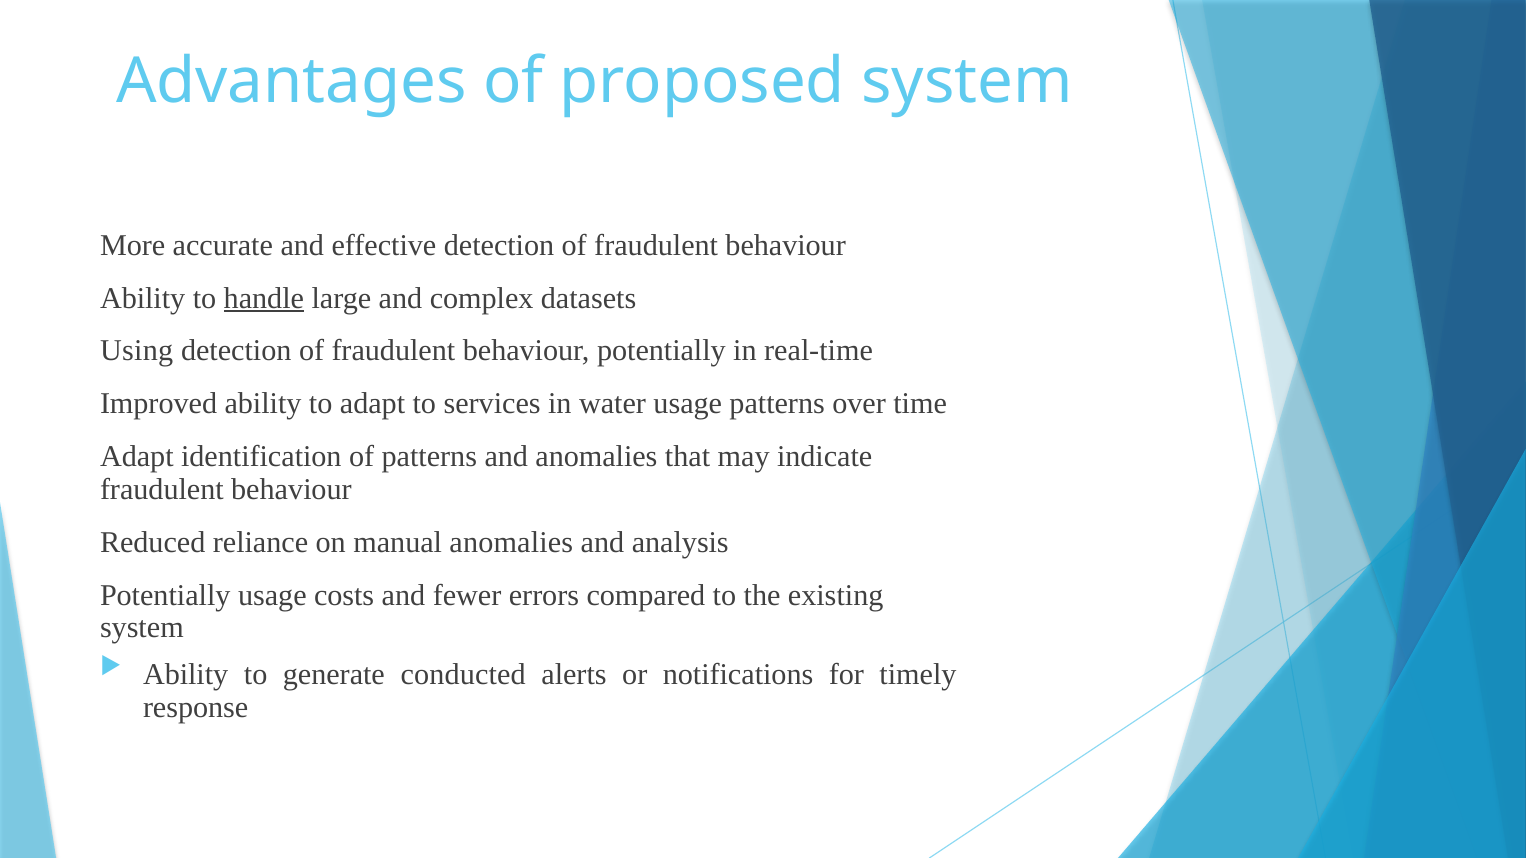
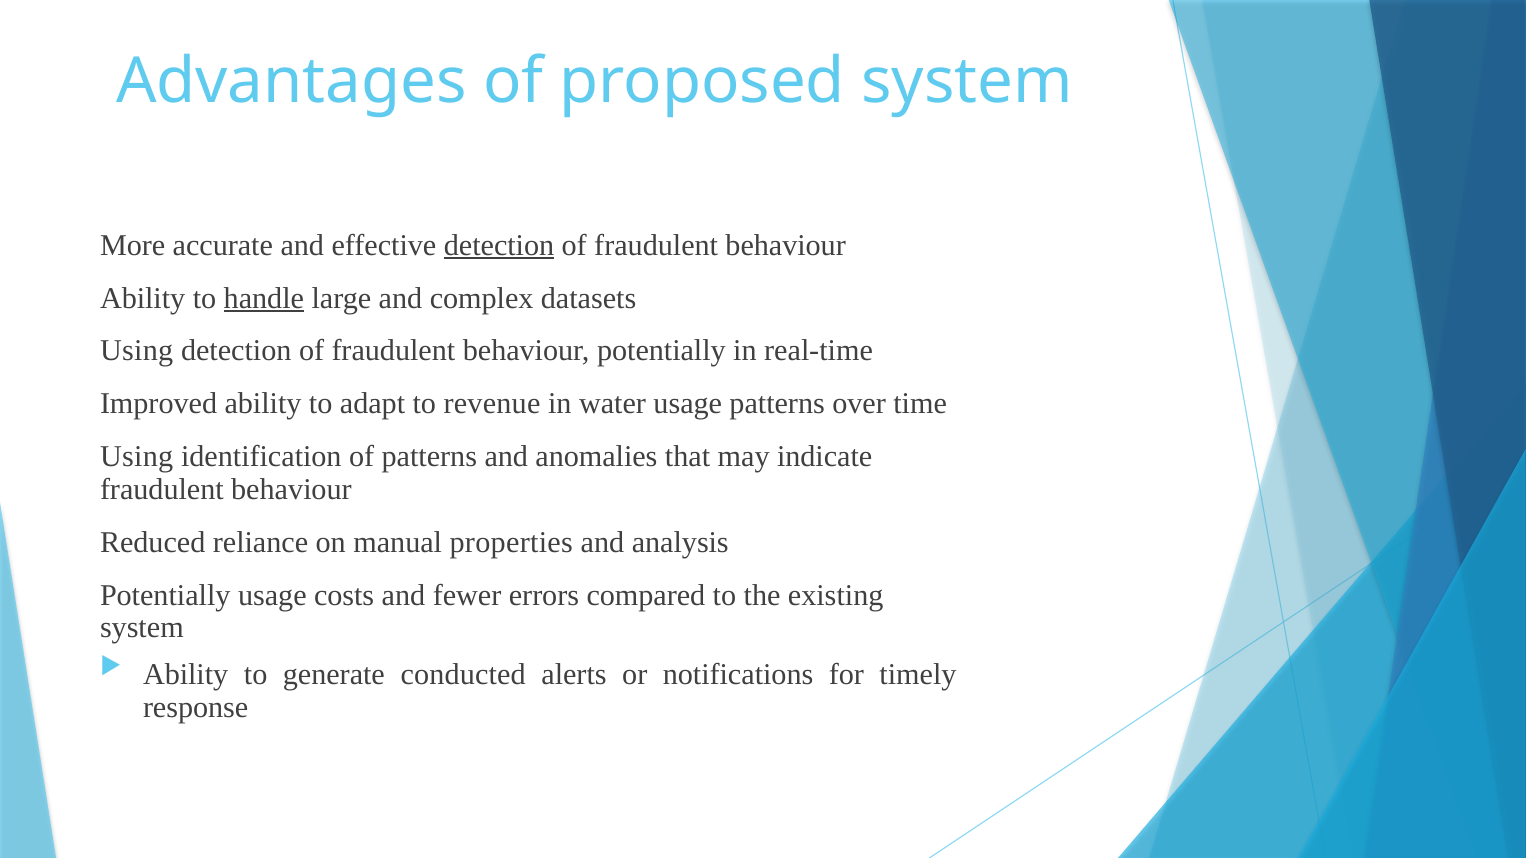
detection underline: none -> present (499, 245)
services: services -> revenue (492, 404)
Adapt: Adapt -> Using (137, 457)
manual anomalies: anomalies -> properties (511, 542)
